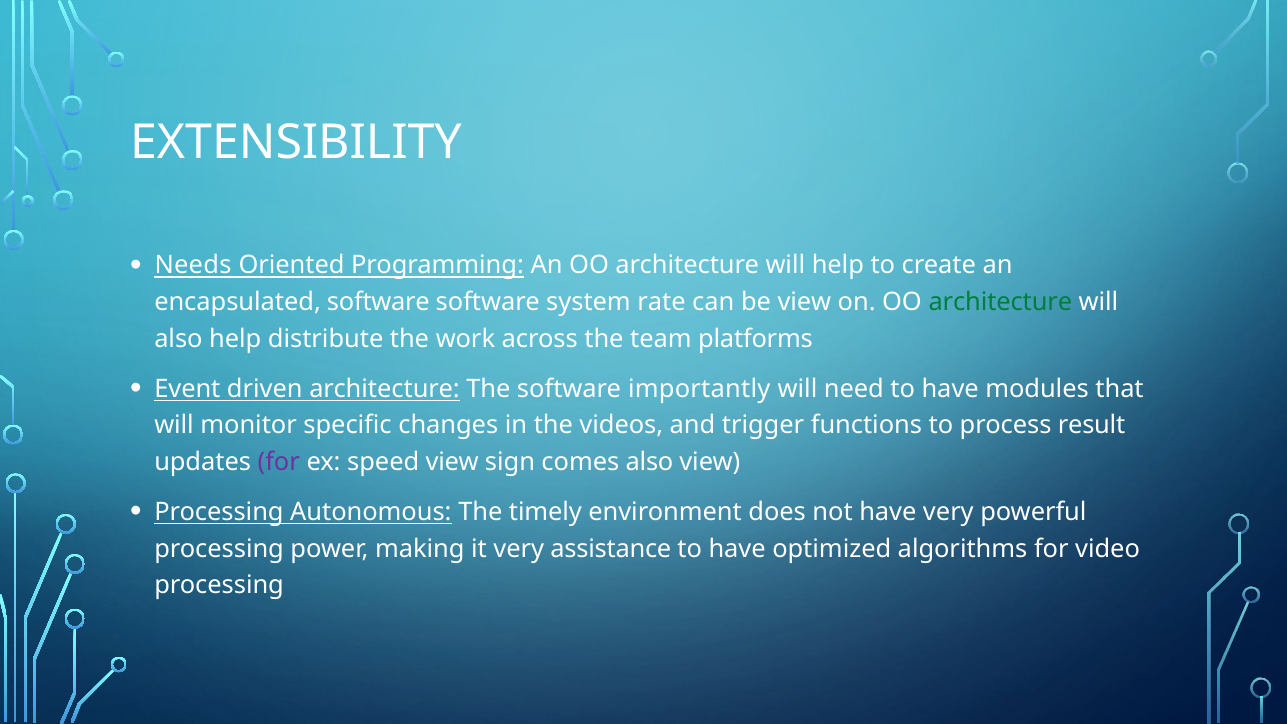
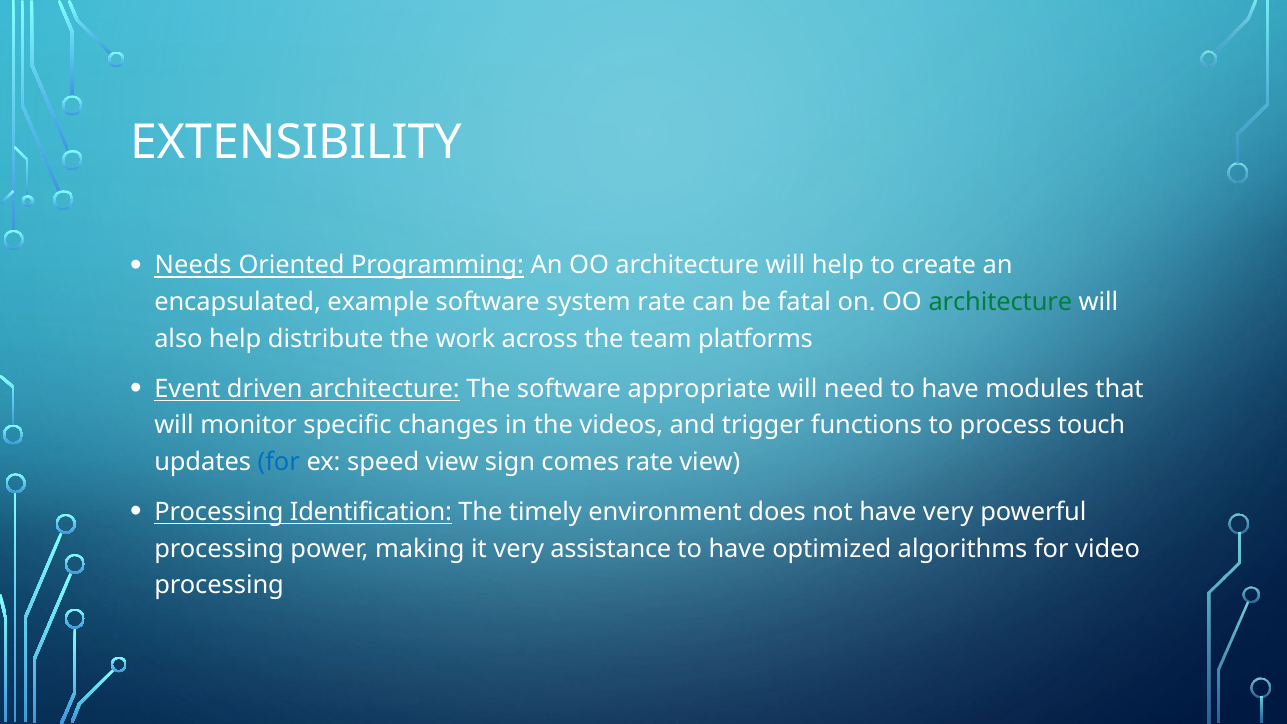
encapsulated software: software -> example (378, 302)
be view: view -> fatal (804, 302)
importantly: importantly -> appropriate (699, 389)
result: result -> touch (1092, 425)
for colour: purple -> blue (279, 462)
comes also: also -> rate (650, 462)
Autonomous: Autonomous -> Identification (371, 512)
